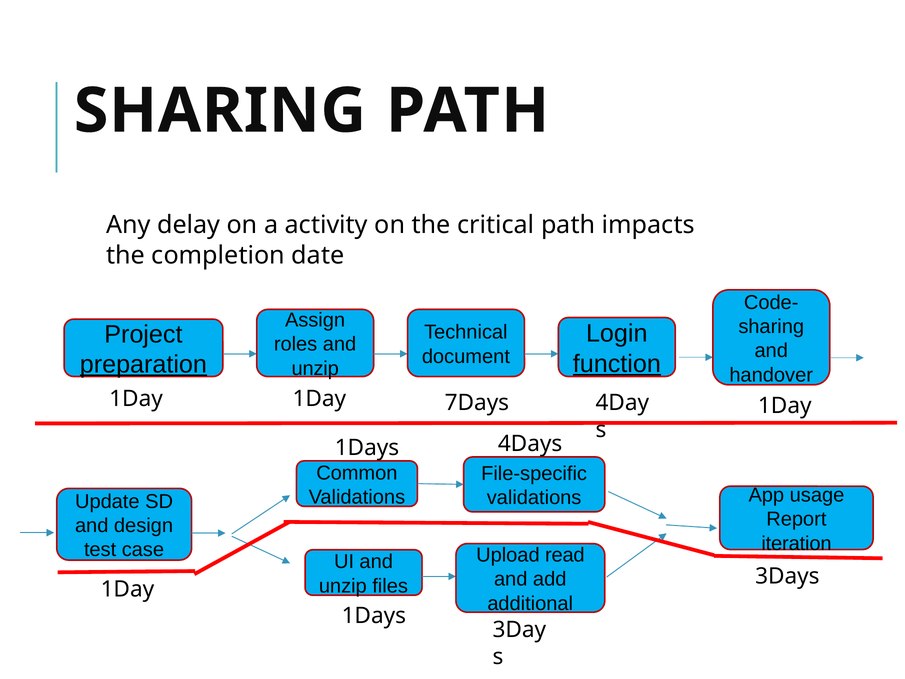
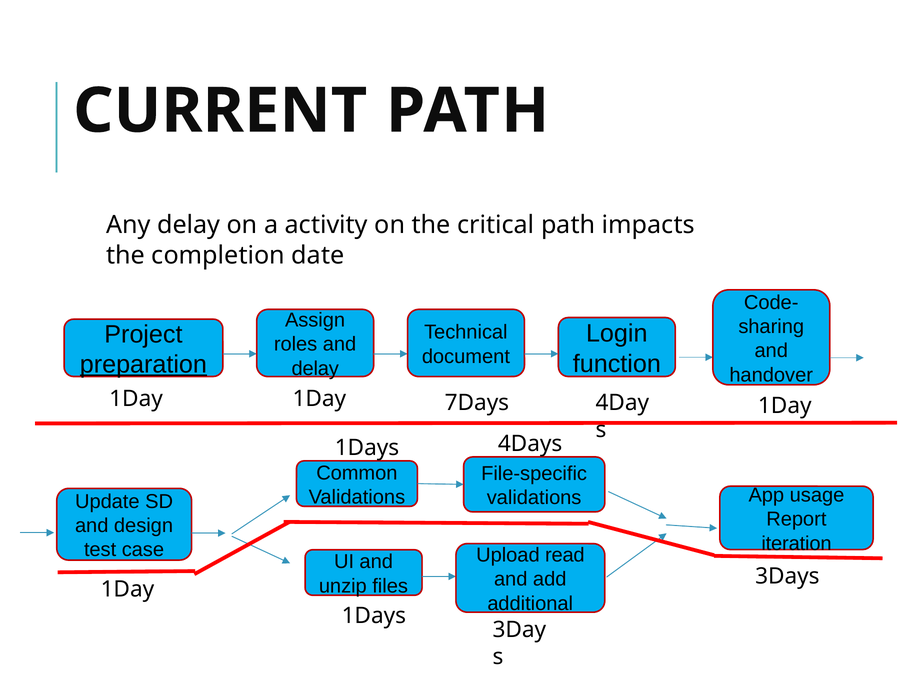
SHARING: SHARING -> CURRENT (220, 111)
function underline: present -> none (617, 364)
unzip: unzip -> delay (315, 368)
